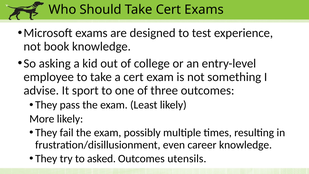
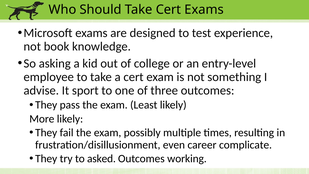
career knowledge: knowledge -> complicate (246, 145)
utensils: utensils -> working (187, 158)
